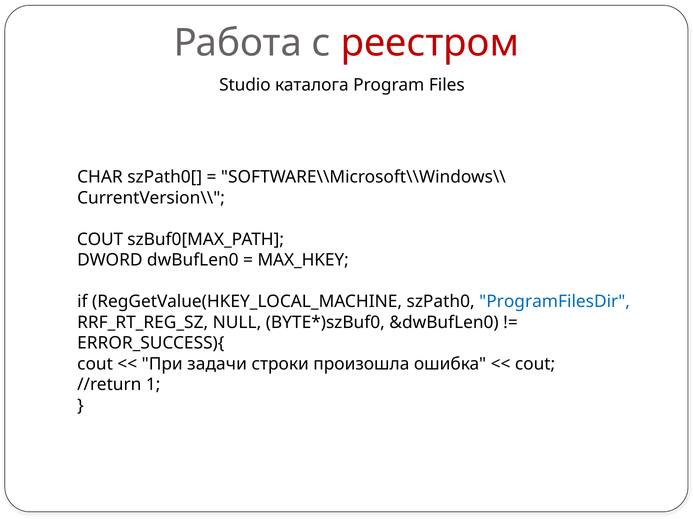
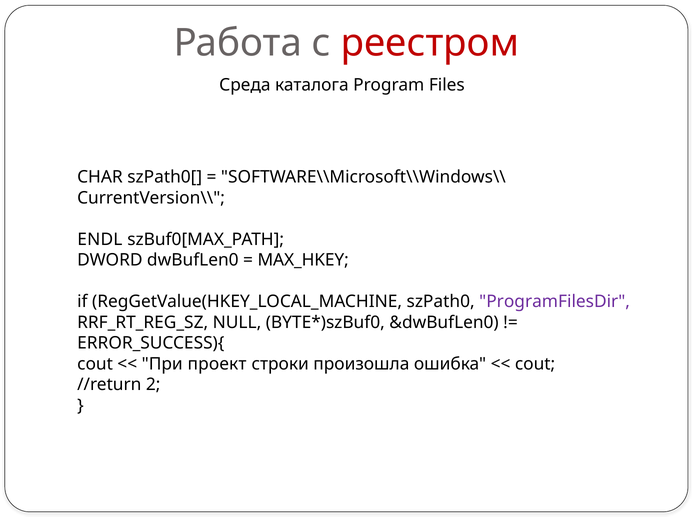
Studio: Studio -> Среда (245, 85)
COUT: COUT -> ENDL (100, 240)
ProgramFilesDir colour: blue -> purple (555, 302)
задачи: задачи -> проект (217, 365)
1: 1 -> 2 (153, 385)
